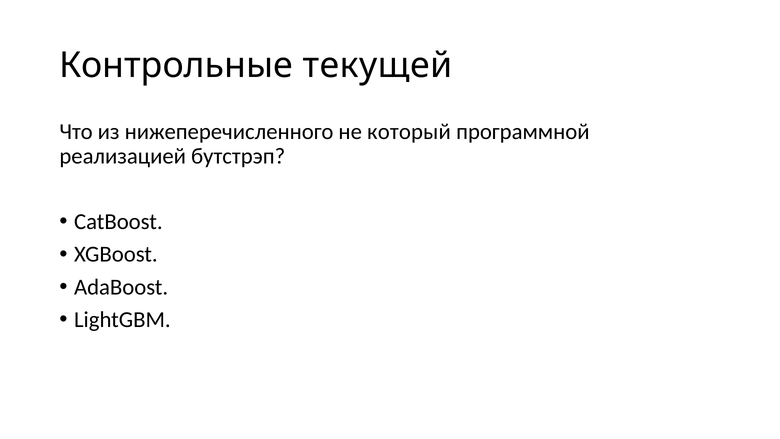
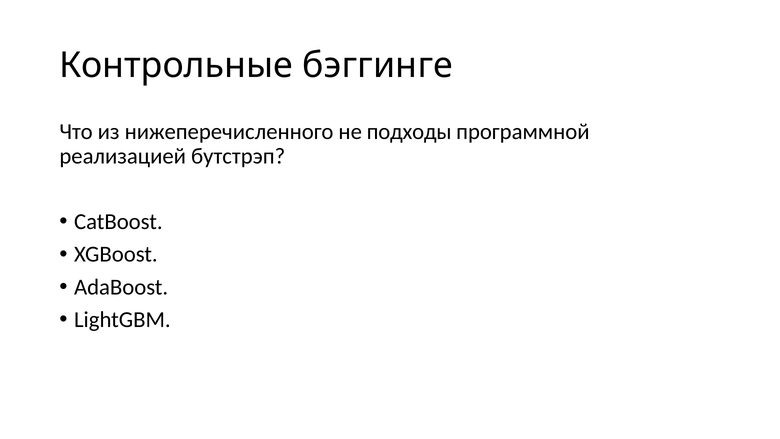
текущей: текущей -> бэггинге (378, 66)
который: который -> подходы (409, 132)
